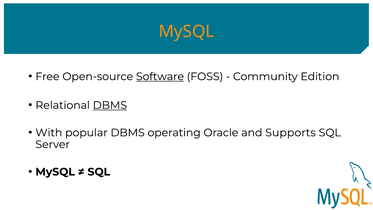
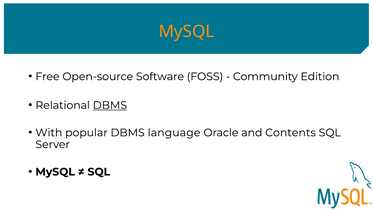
Software underline: present -> none (160, 76)
operating: operating -> language (174, 133)
Supports: Supports -> Contents (290, 133)
